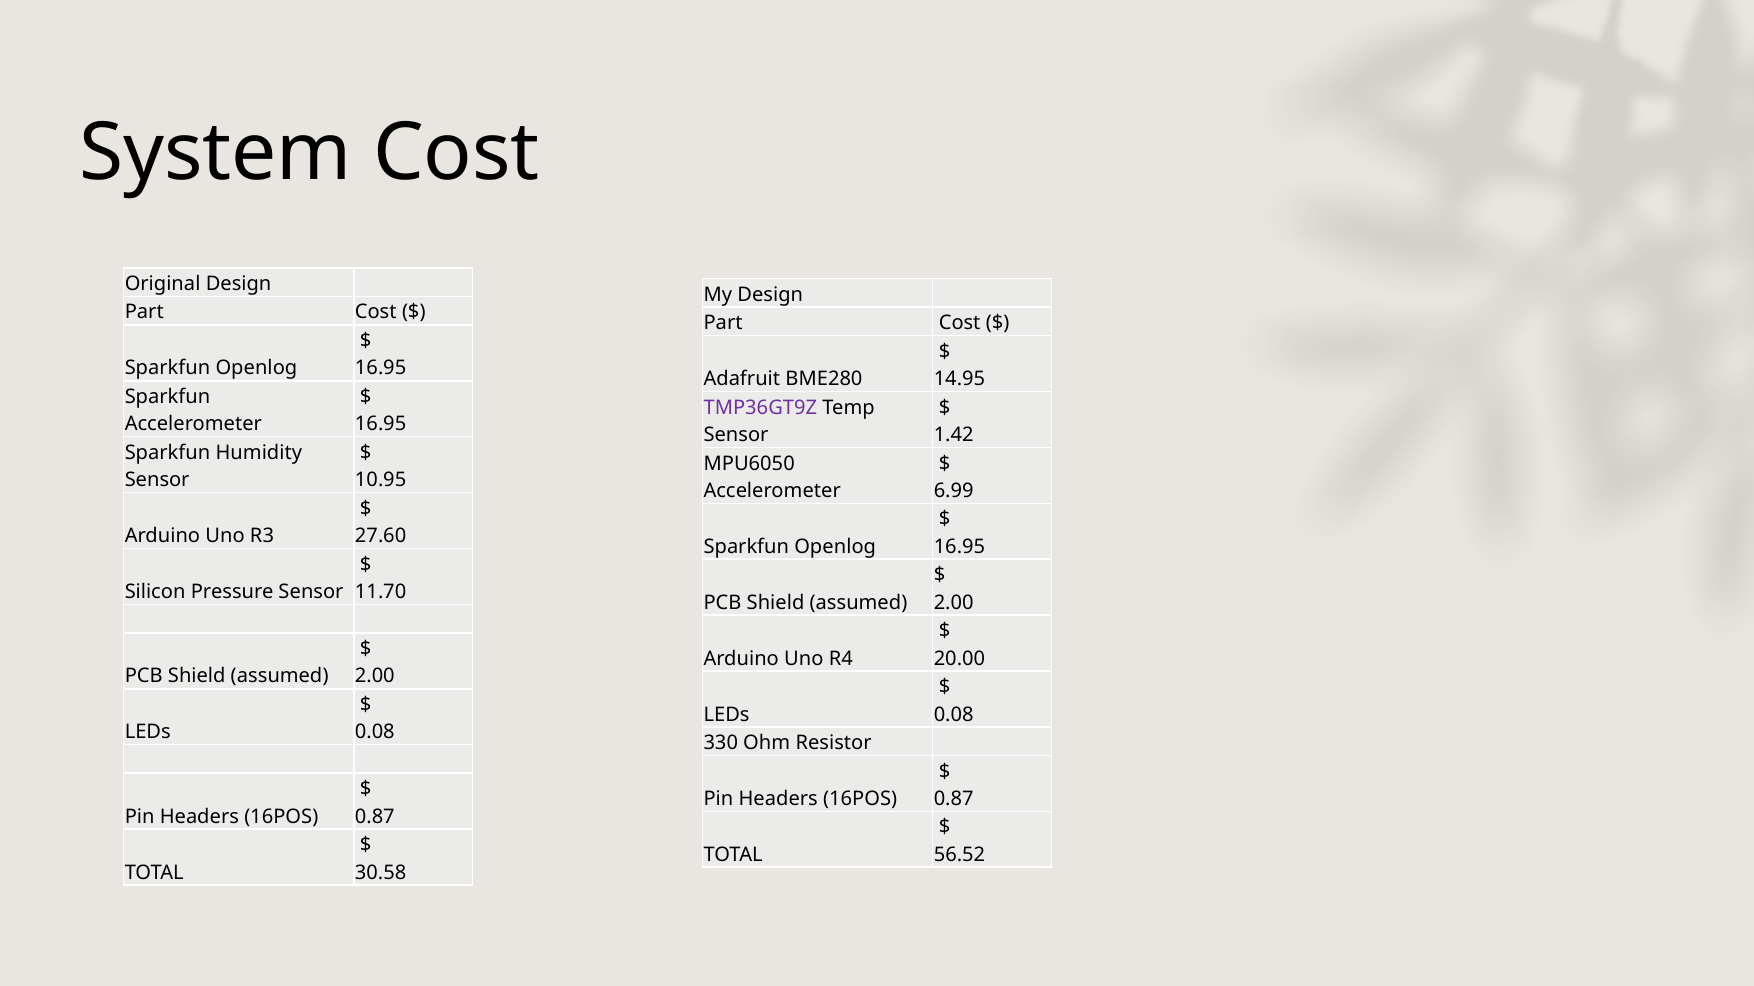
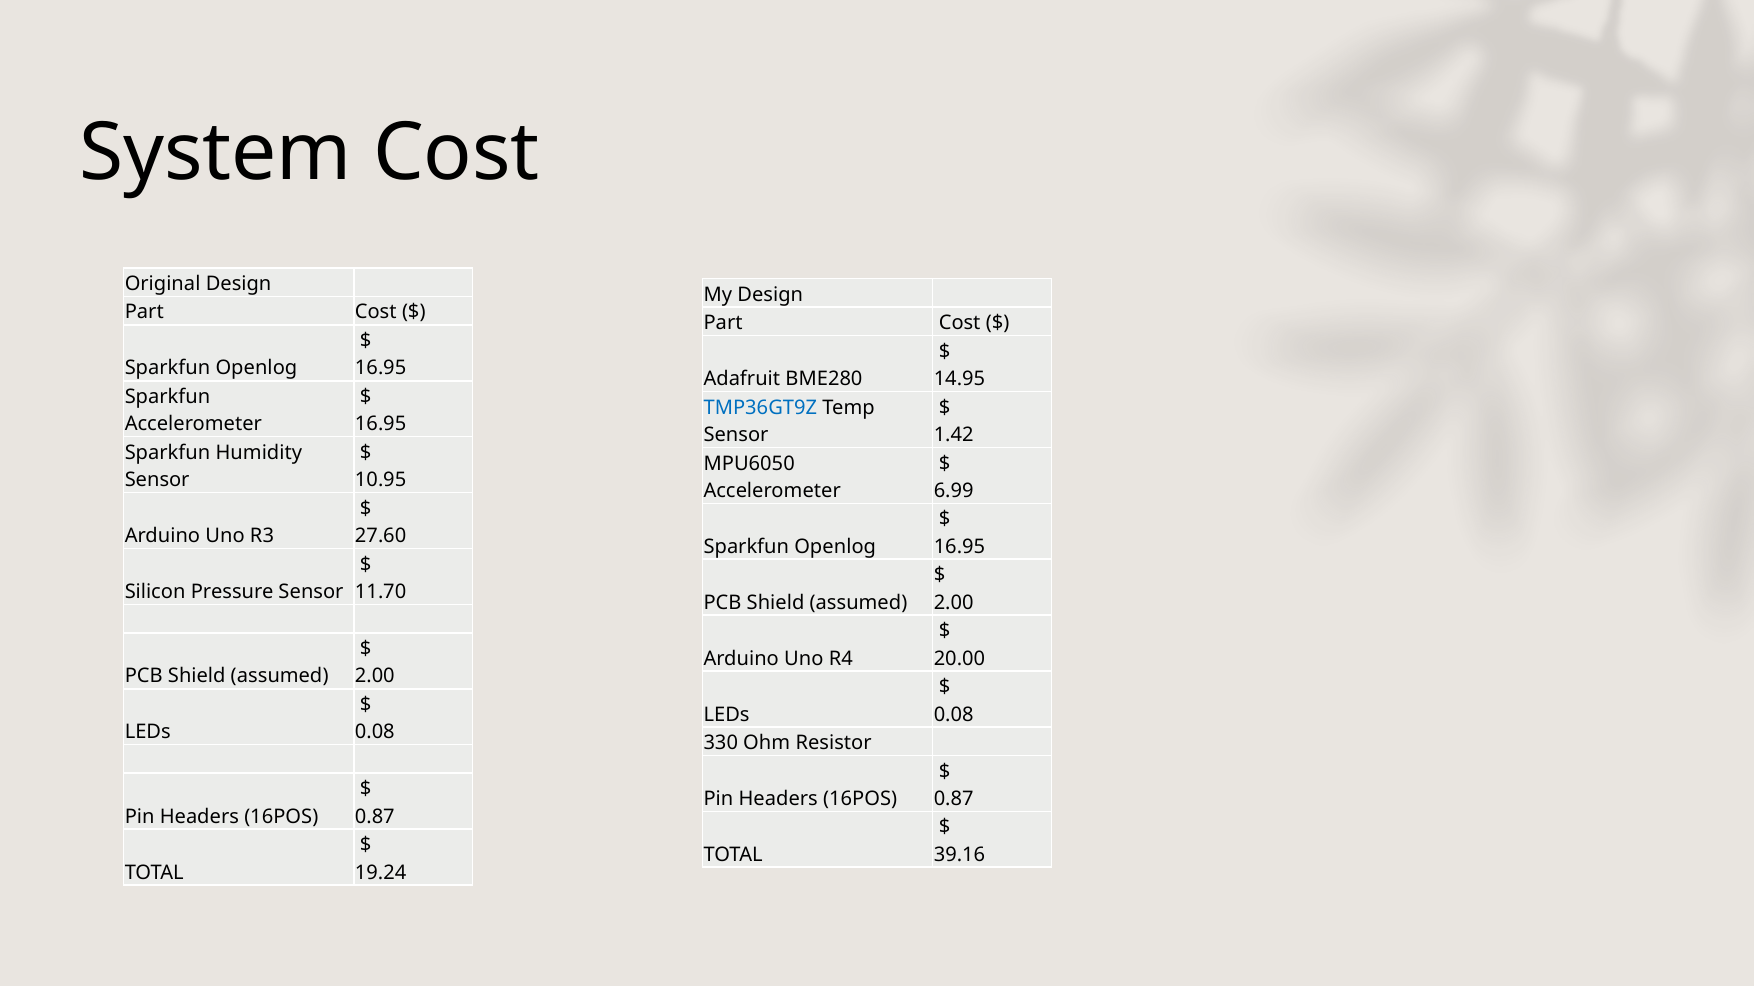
TMP36GT9Z colour: purple -> blue (760, 408)
56.52: 56.52 -> 39.16 (959, 855)
30.58: 30.58 -> 19.24 (381, 873)
